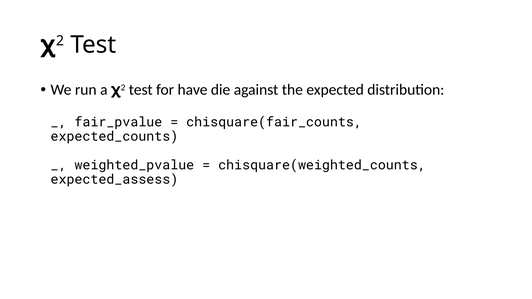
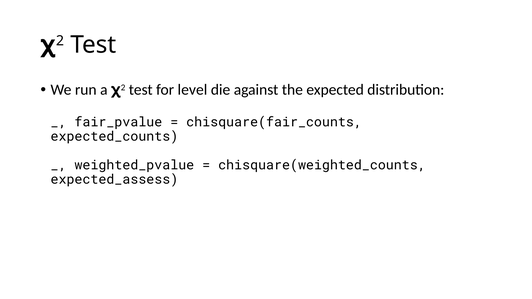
have: have -> level (192, 90)
